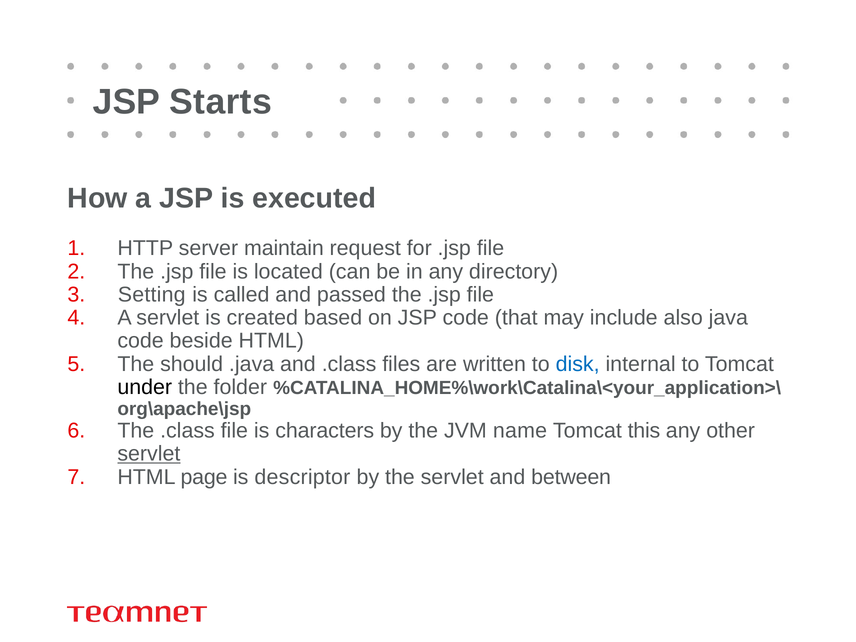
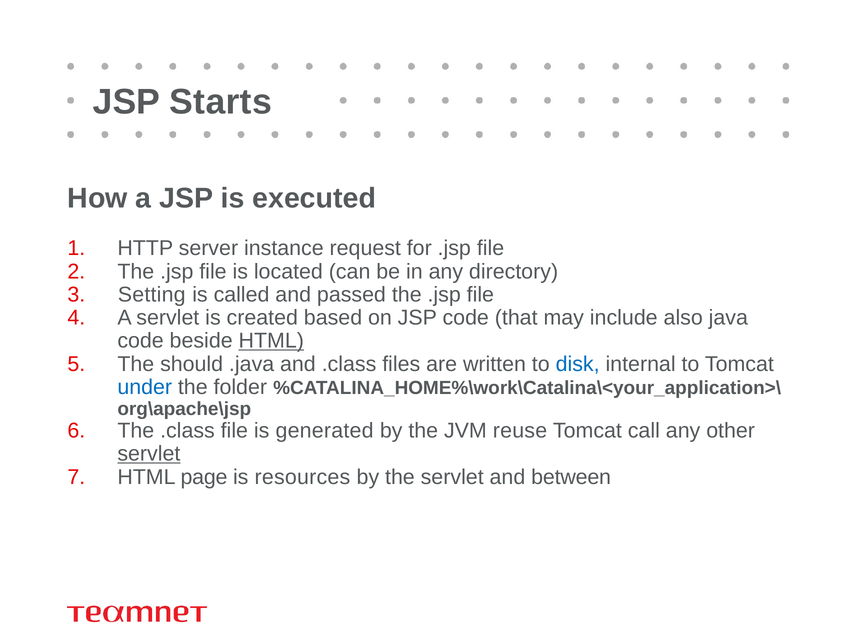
maintain: maintain -> instance (284, 248)
HTML underline: none -> present (271, 341)
under colour: black -> blue (145, 387)
characters: characters -> generated (325, 431)
name: name -> reuse (520, 431)
this: this -> call (644, 431)
descriptor: descriptor -> resources (302, 477)
